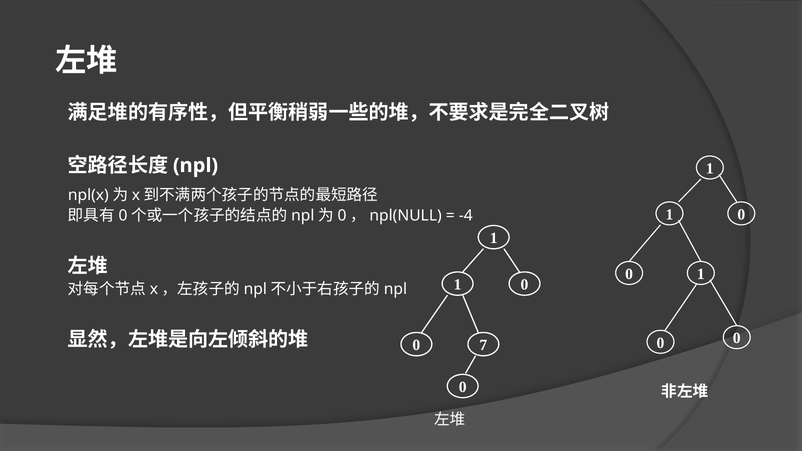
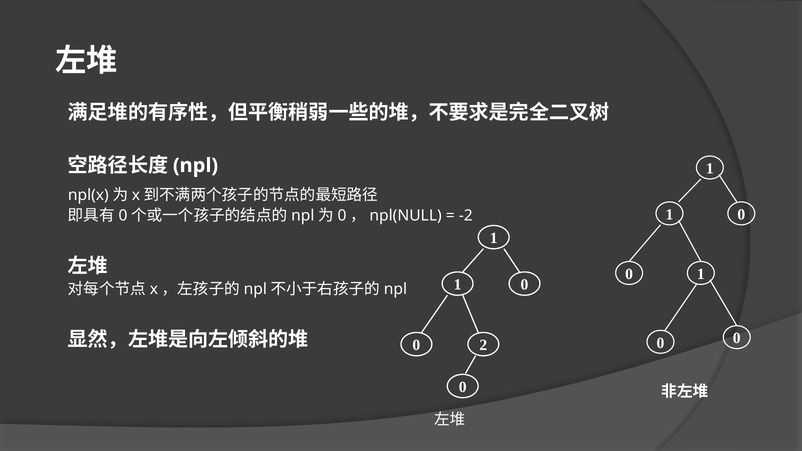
-4: -4 -> -2 (466, 216)
7: 7 -> 2 (483, 345)
